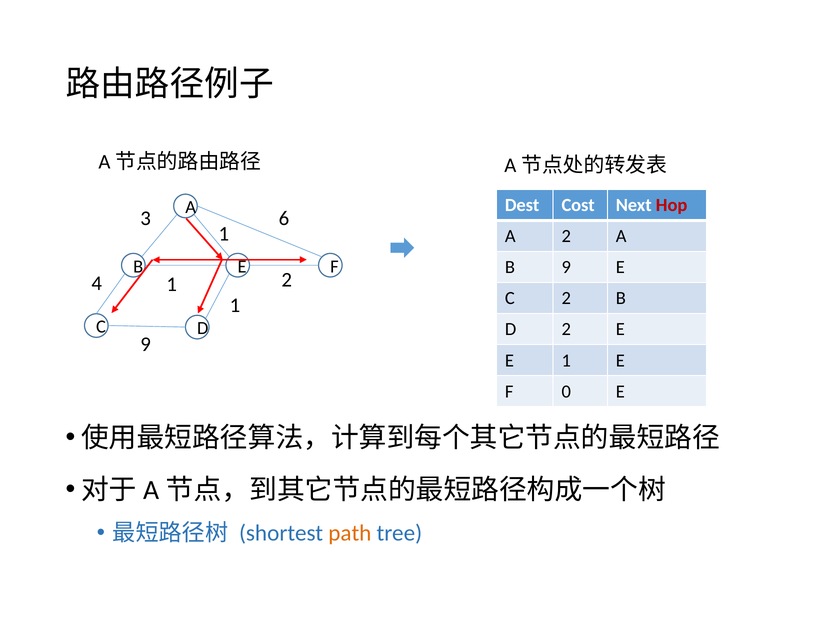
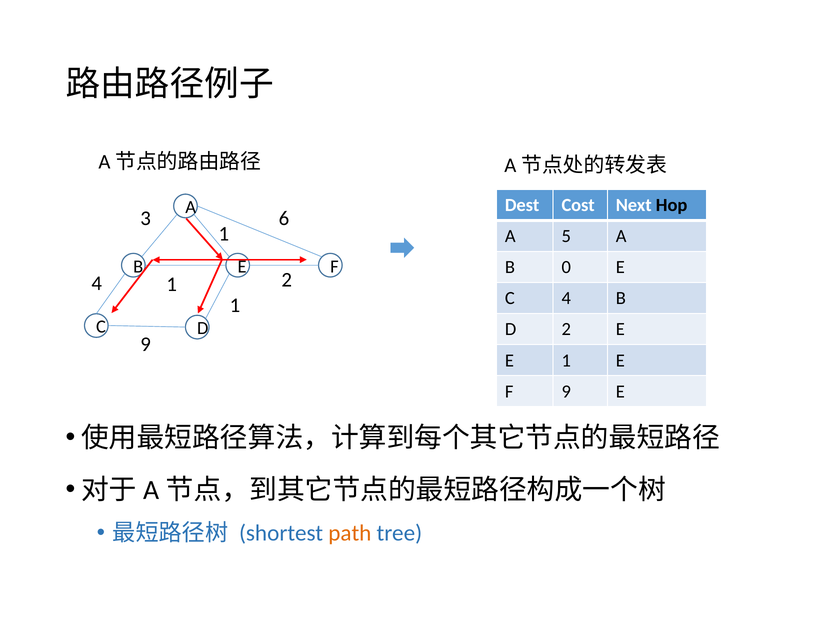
Hop colour: red -> black (672, 205)
A 2: 2 -> 5 (566, 236)
B 9: 9 -> 0 (566, 267)
C 2: 2 -> 4 (566, 298)
F 0: 0 -> 9 (566, 391)
